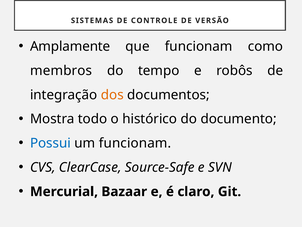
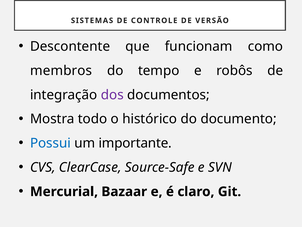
Amplamente: Amplamente -> Descontente (70, 46)
dos colour: orange -> purple (112, 95)
um funcionam: funcionam -> importante (135, 143)
